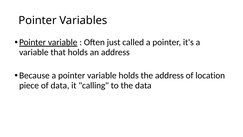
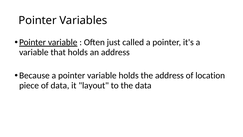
calling: calling -> layout (94, 85)
